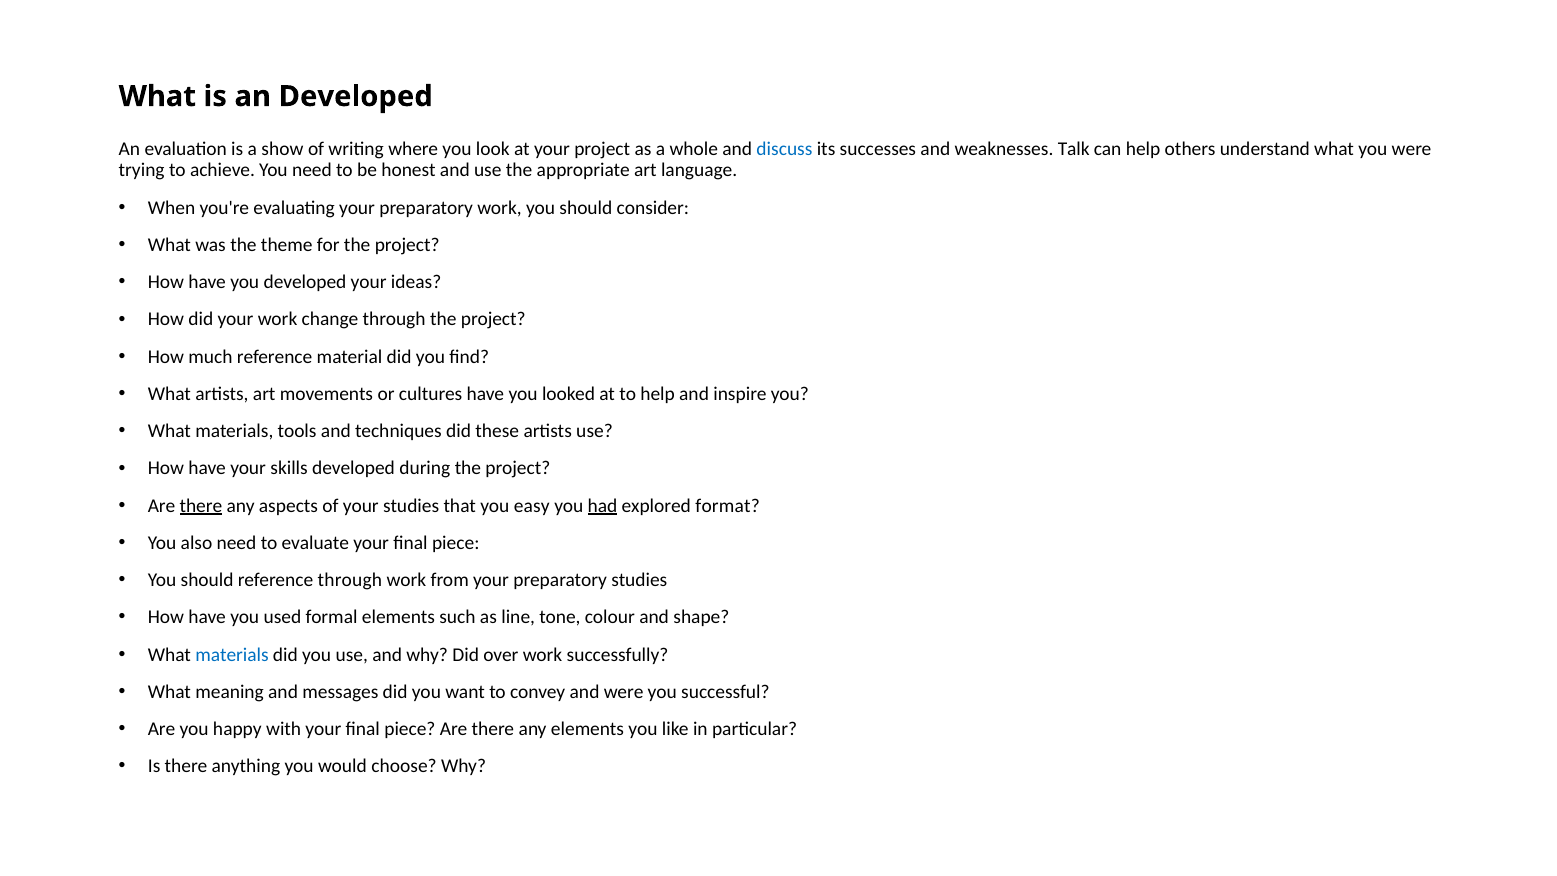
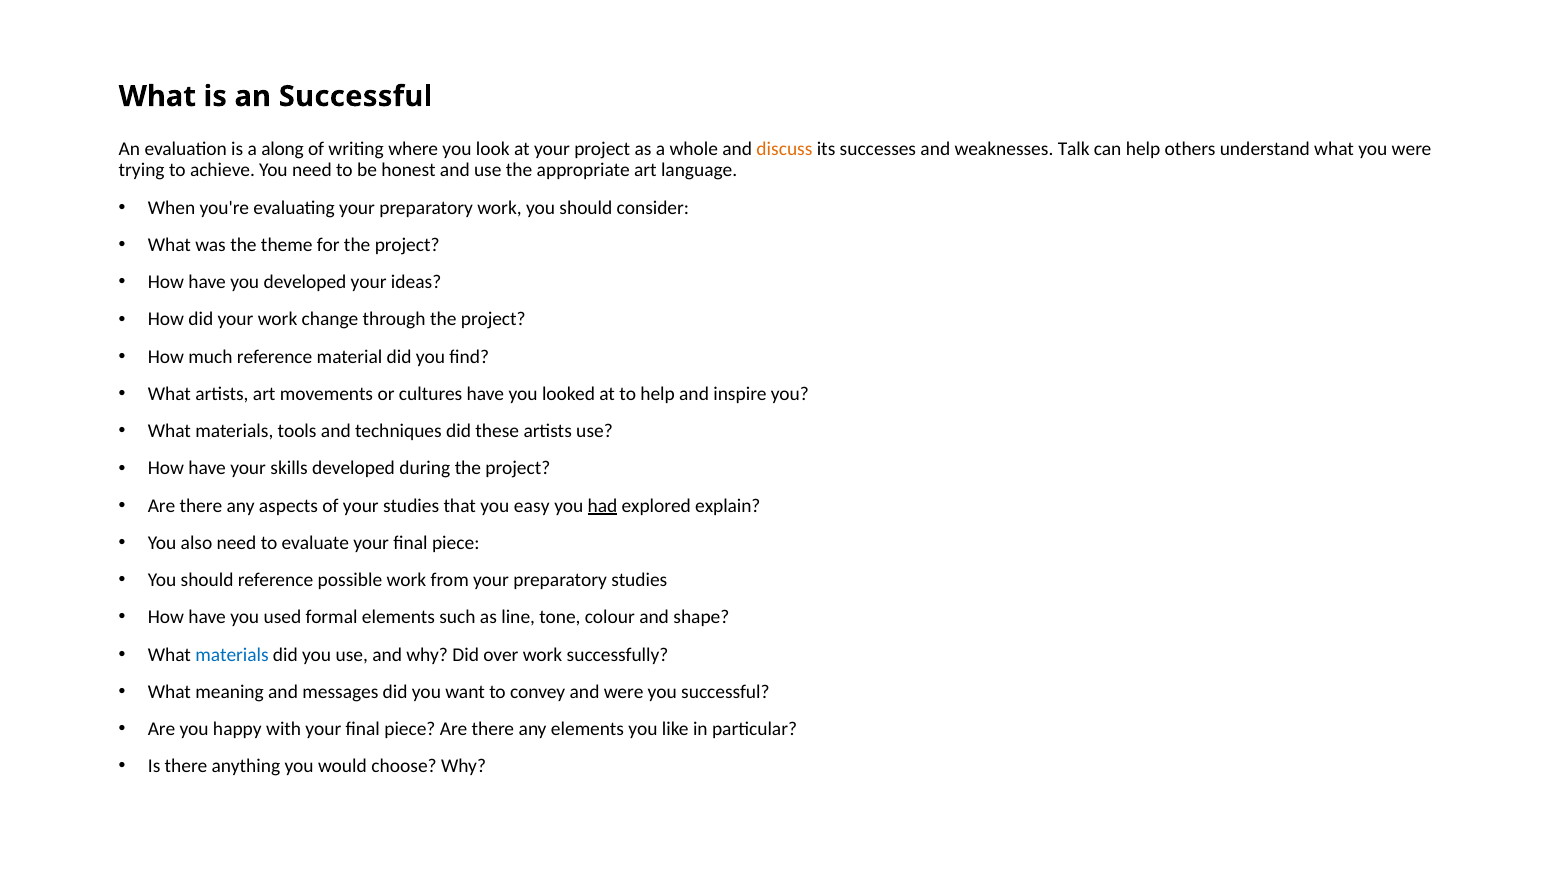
an Developed: Developed -> Successful (356, 96)
show: show -> along (283, 149)
discuss colour: blue -> orange (784, 149)
there underline: present -> none (201, 506)
format: format -> explain (728, 506)
reference through: through -> possible (350, 580)
